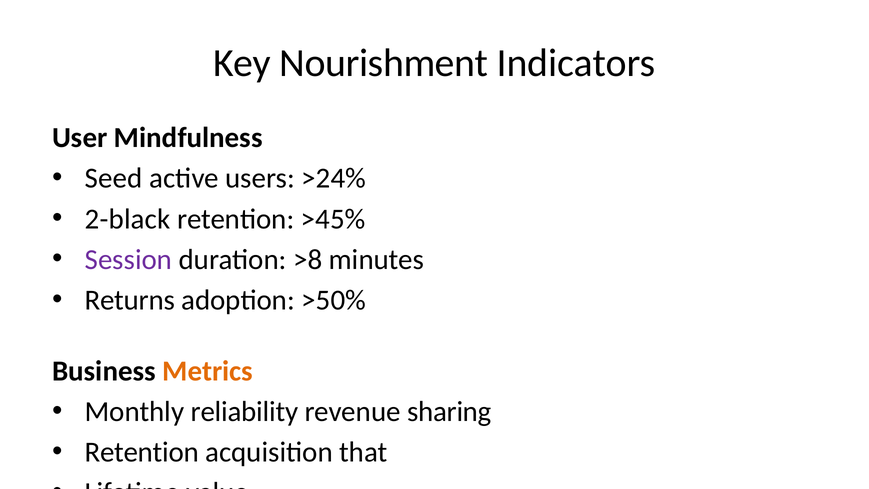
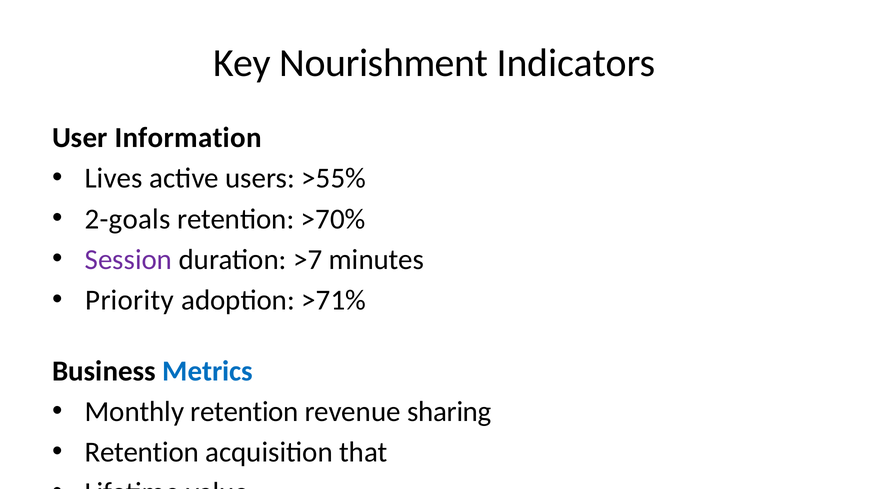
Mindfulness: Mindfulness -> Information (188, 138)
Seed: Seed -> Lives (114, 178)
>24%: >24% -> >55% (334, 178)
2-black: 2-black -> 2-goals (128, 219)
>45%: >45% -> >70% (333, 219)
>8: >8 -> >7 (308, 259)
Returns: Returns -> Priority (130, 300)
>50%: >50% -> >71% (334, 300)
Metrics colour: orange -> blue (208, 371)
Monthly reliability: reliability -> retention (245, 411)
